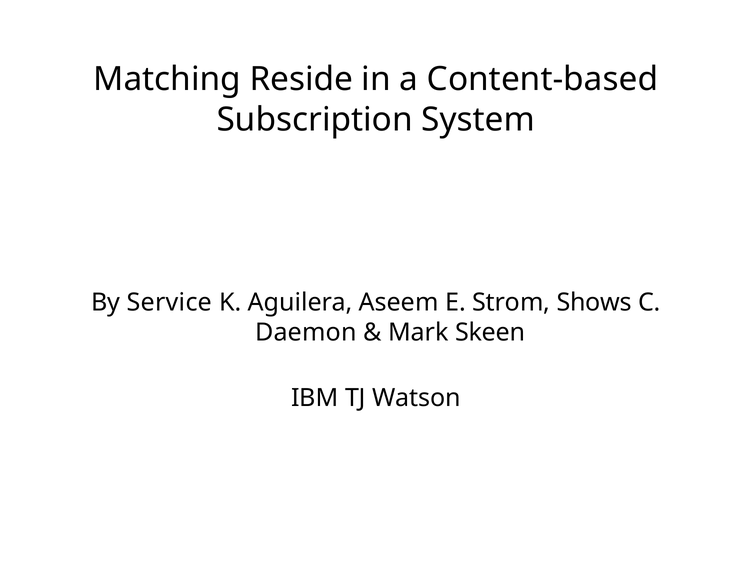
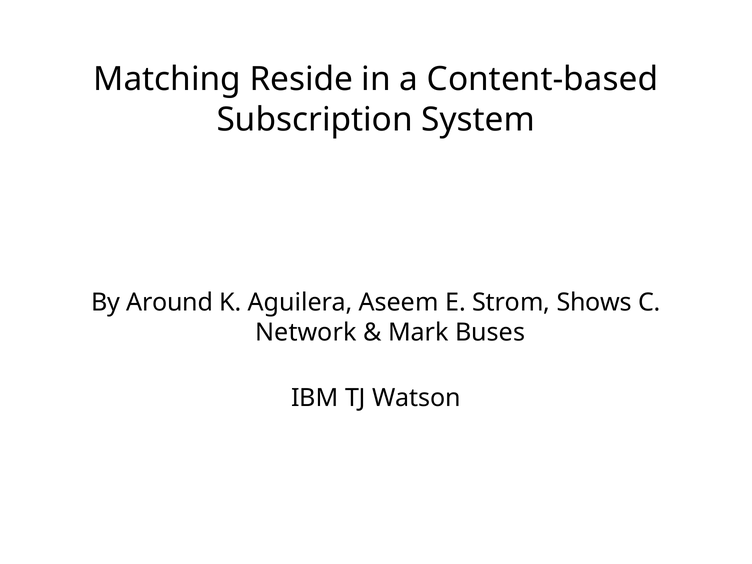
Service: Service -> Around (170, 303)
Daemon: Daemon -> Network (306, 333)
Skeen: Skeen -> Buses (490, 333)
